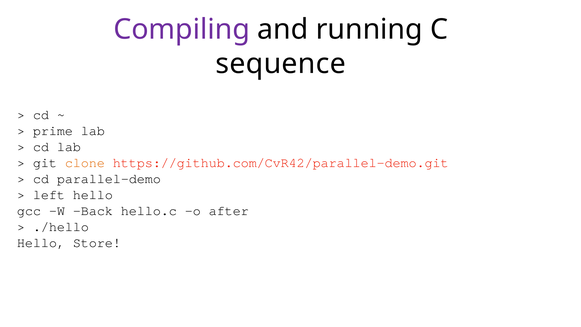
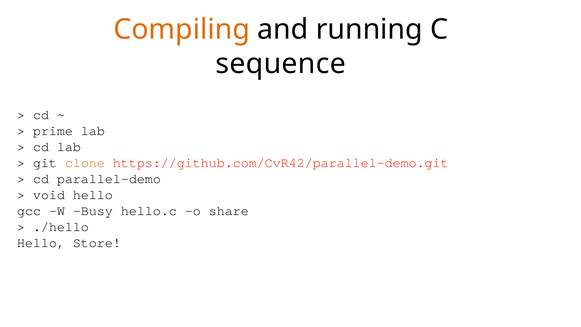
Compiling colour: purple -> orange (182, 30)
left: left -> void (49, 195)
Back: Back -> Busy (93, 211)
after: after -> share (229, 211)
